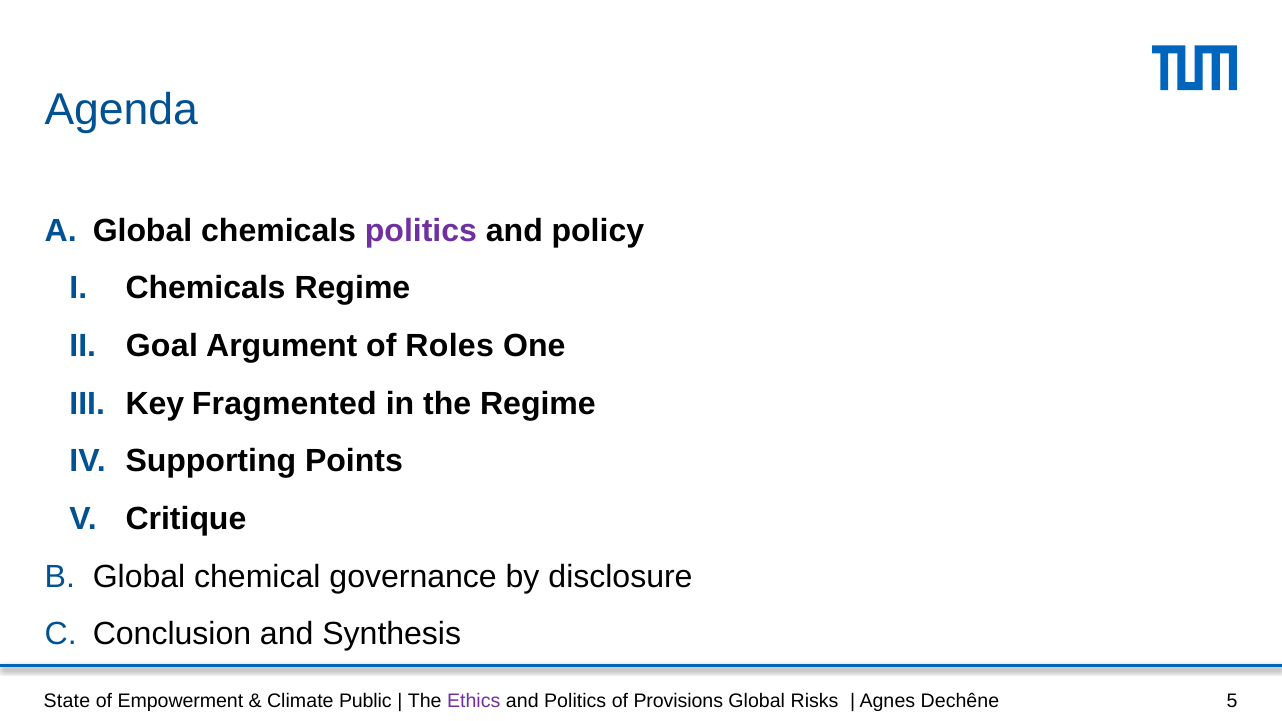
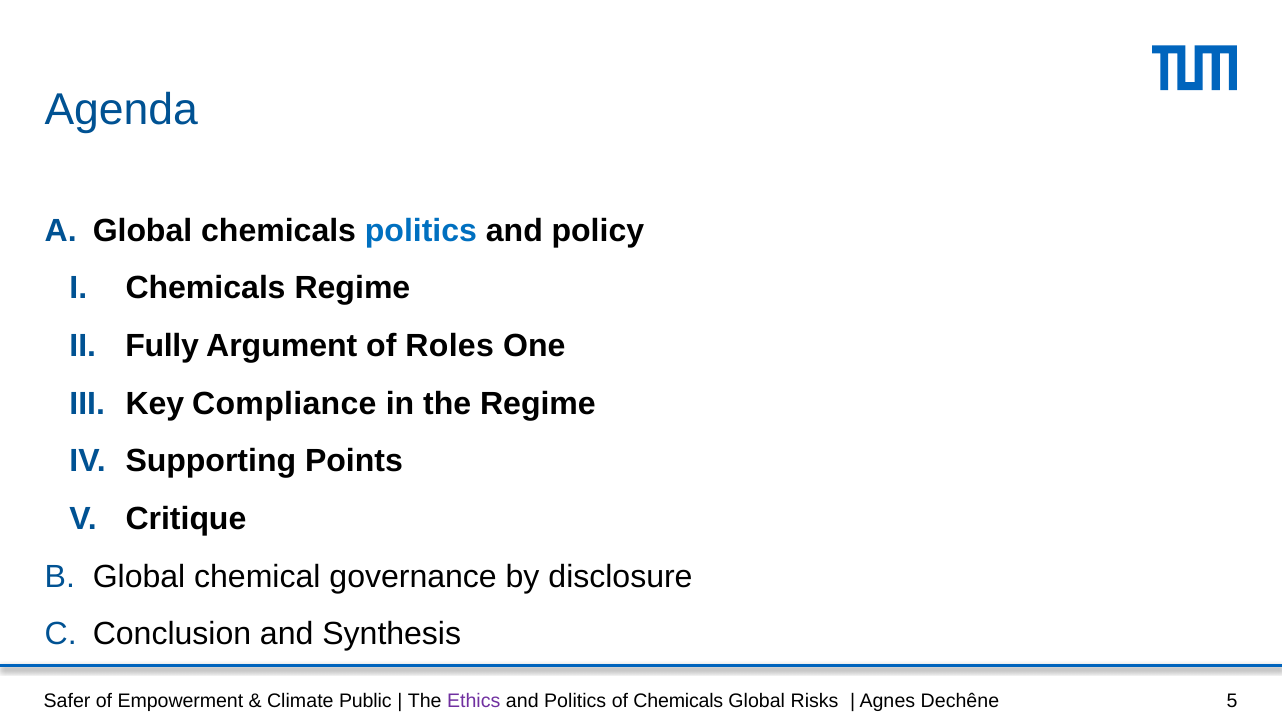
politics colour: purple -> blue (421, 231)
Goal: Goal -> Fully (162, 346)
Fragmented: Fragmented -> Compliance (284, 404)
State: State -> Safer (67, 701)
of Provisions: Provisions -> Chemicals (678, 701)
